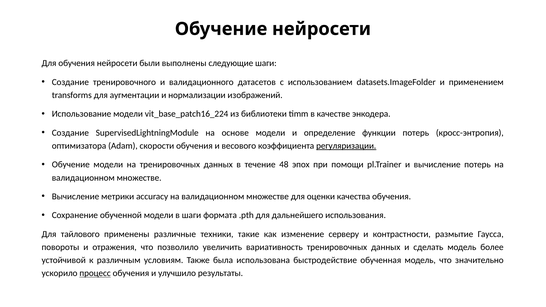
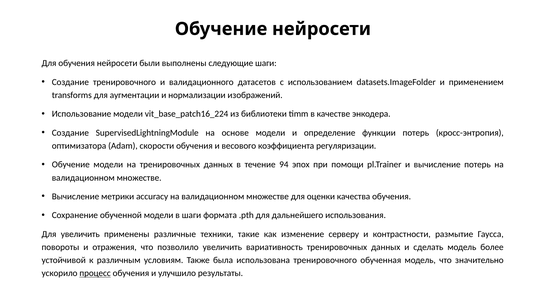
регуляризации underline: present -> none (346, 146)
48: 48 -> 94 (284, 165)
Для тайлового: тайлового -> увеличить (80, 234)
использована быстродействие: быстродействие -> тренировочного (325, 260)
